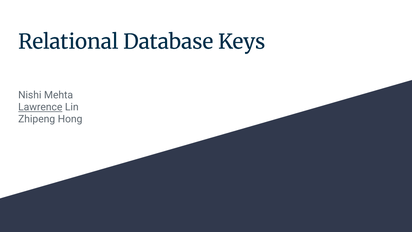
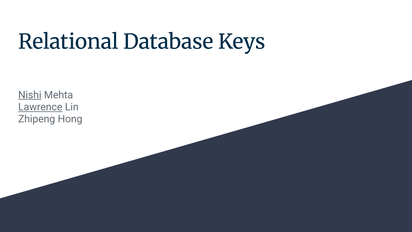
Nishi underline: none -> present (30, 95)
